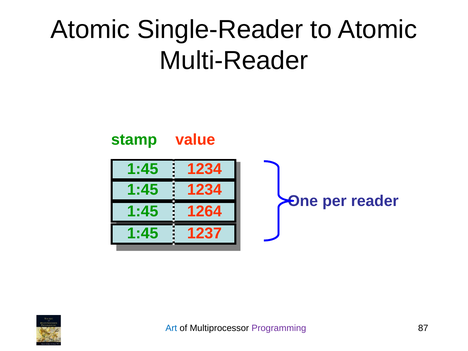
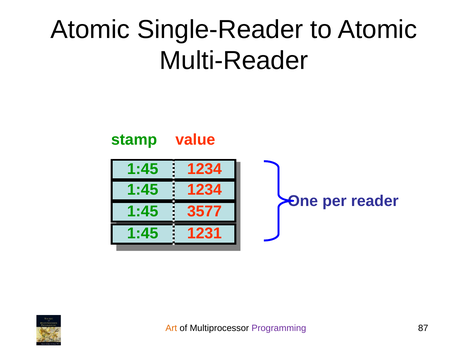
1264: 1264 -> 3577 (204, 211)
1237: 1237 -> 1231 (204, 233)
Art colour: blue -> orange (171, 328)
